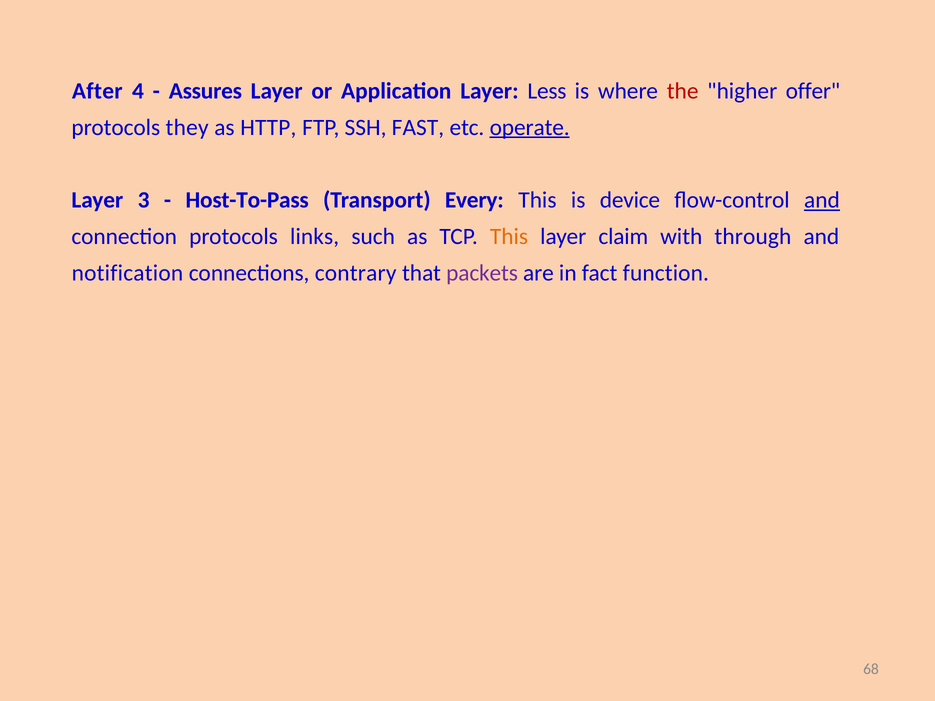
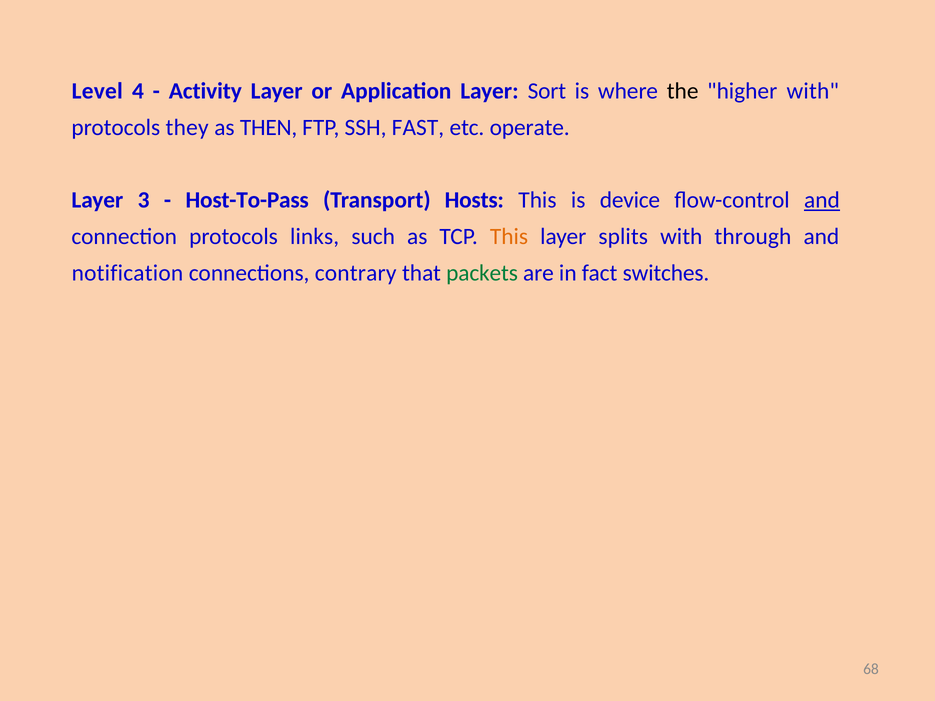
After: After -> Level (97, 91)
Assures: Assures -> Activity (205, 91)
Less: Less -> Sort (547, 91)
the colour: red -> black (683, 91)
higher offer: offer -> with (813, 91)
HTTP: HTTP -> THEN (269, 127)
operate underline: present -> none (530, 127)
Every: Every -> Hosts (474, 200)
claim: claim -> splits (623, 237)
packets colour: purple -> green (482, 273)
function: function -> switches (666, 273)
